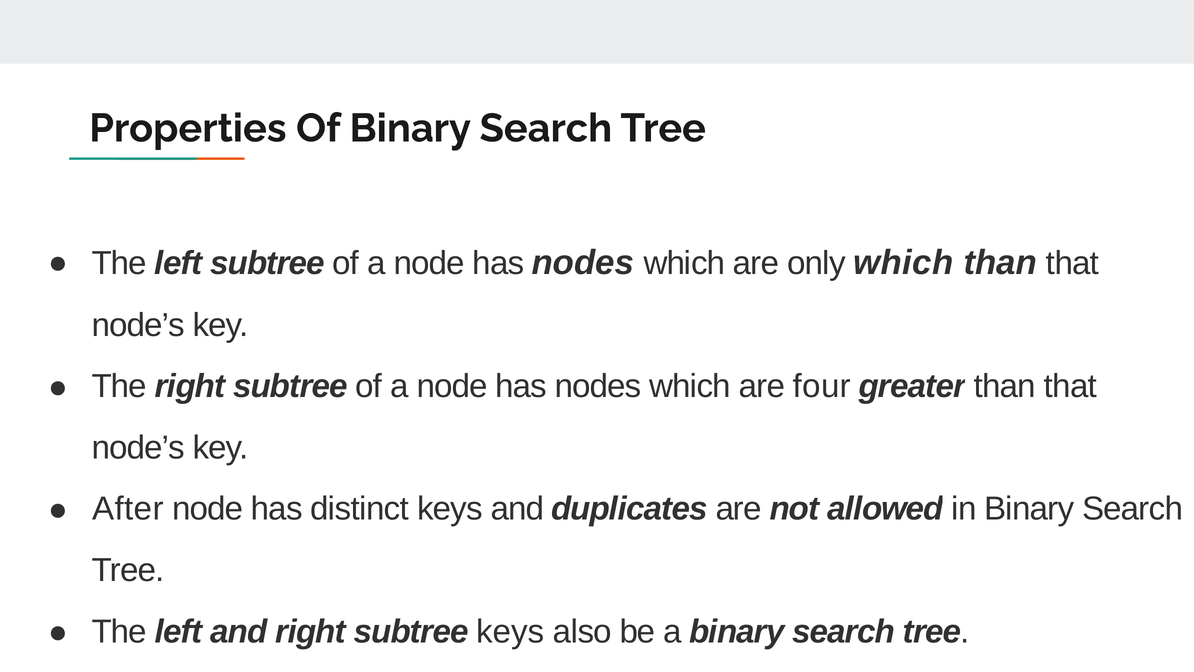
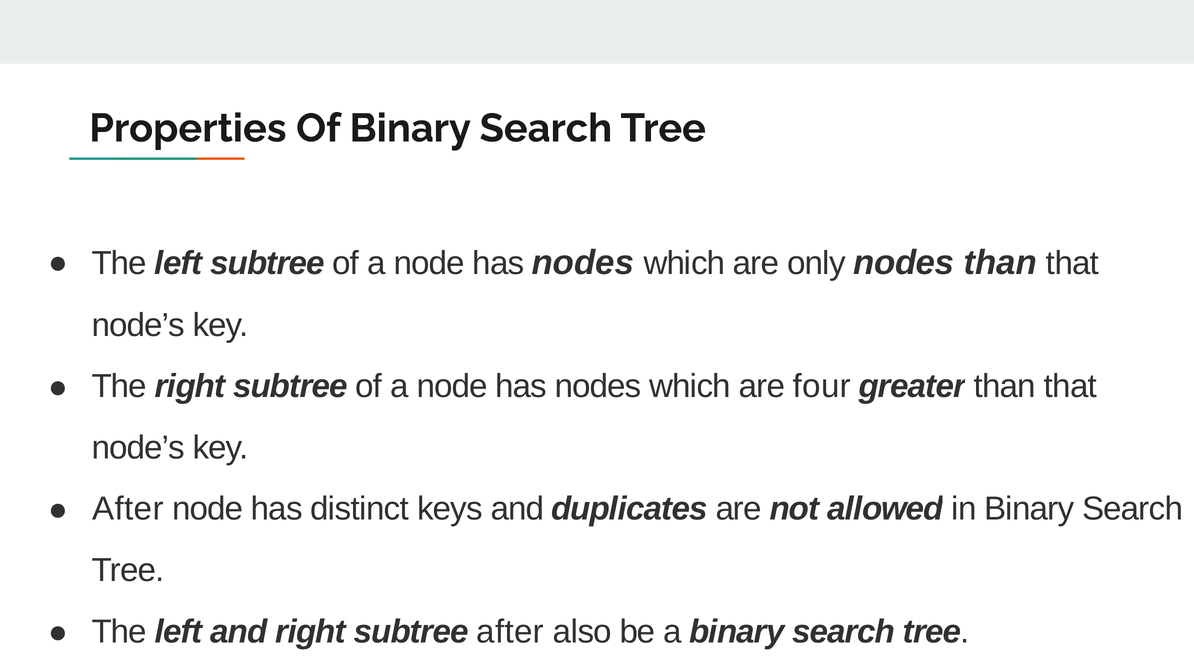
only which: which -> nodes (904, 262)
subtree keys: keys -> after (510, 631)
